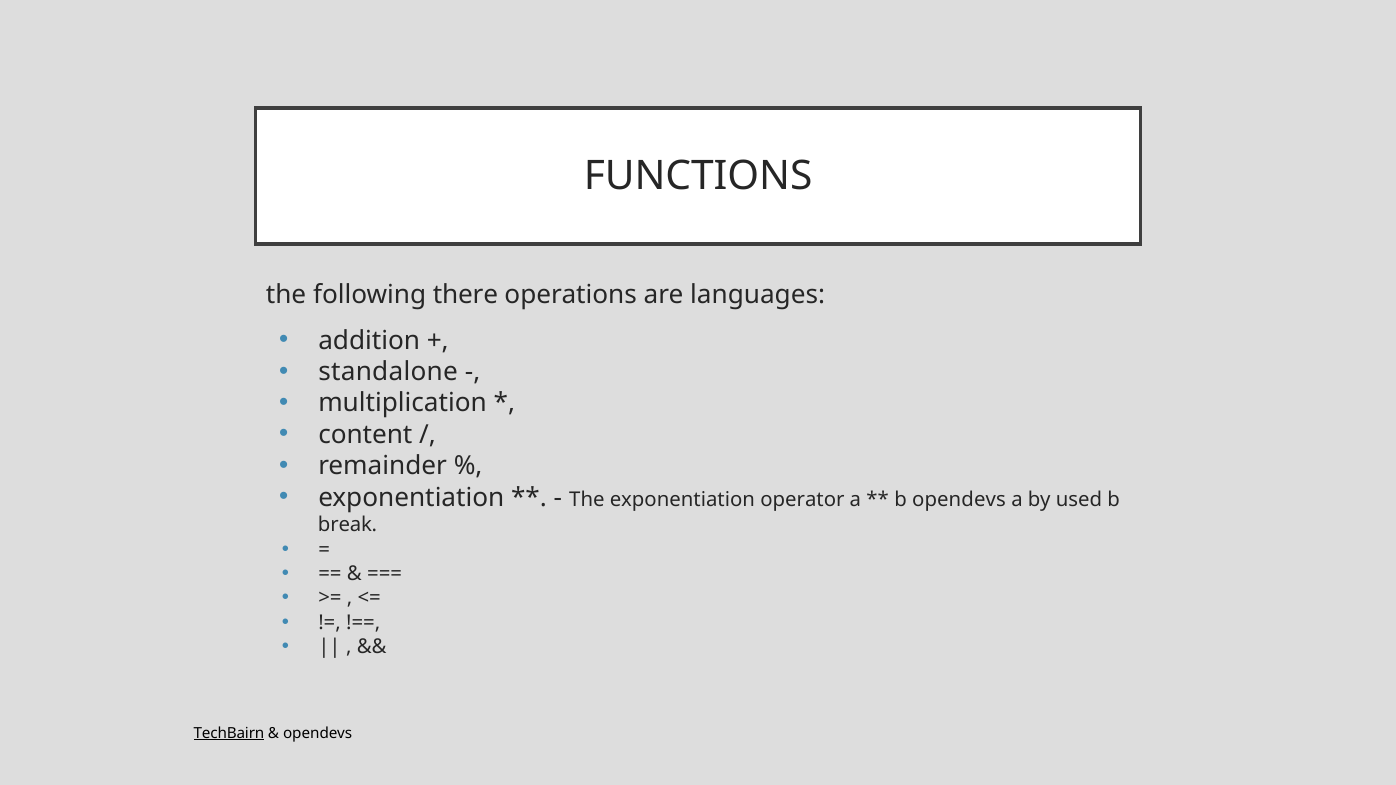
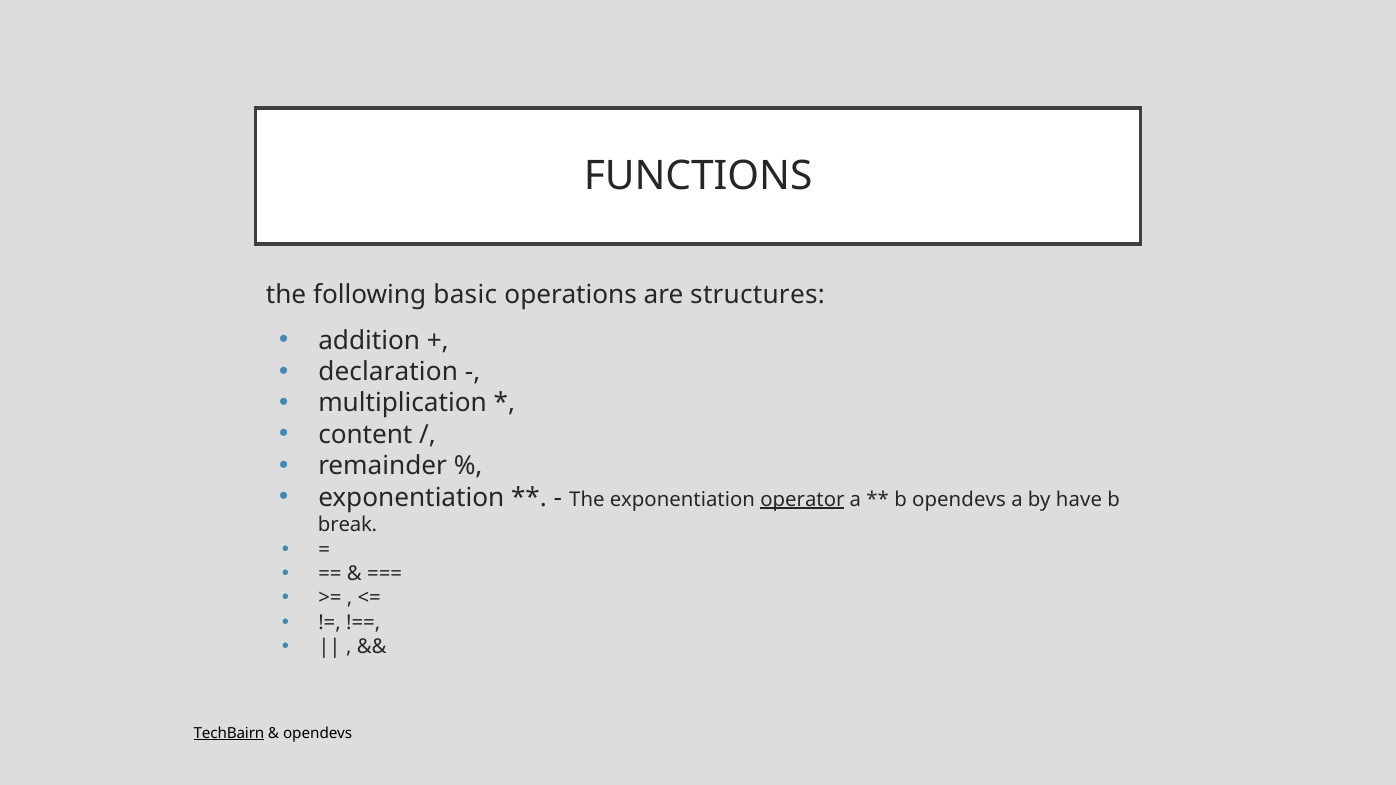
there: there -> basic (465, 295)
languages: languages -> structures (758, 295)
standalone: standalone -> declaration (388, 372)
operator underline: none -> present (802, 500)
used: used -> have (1079, 500)
